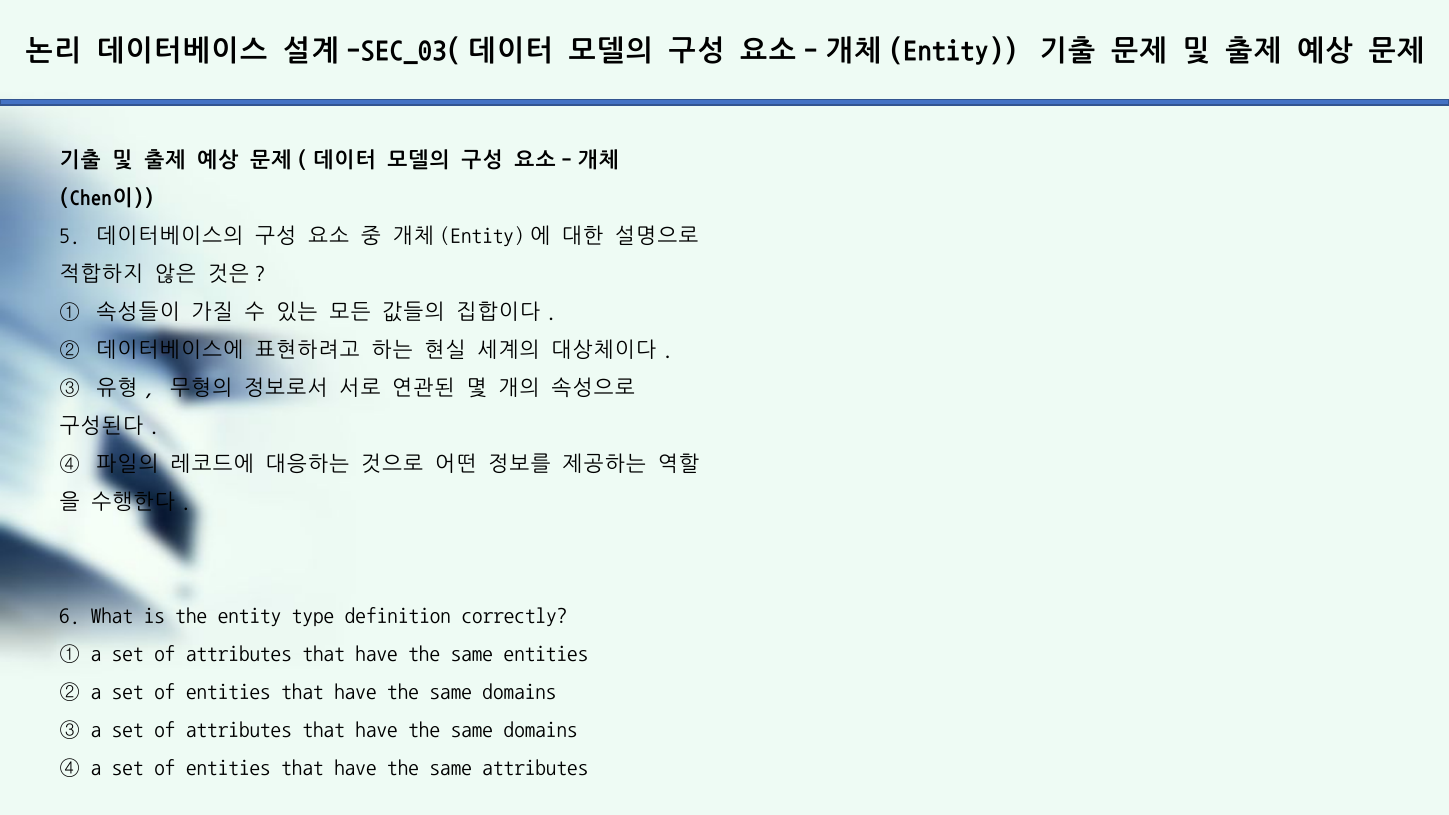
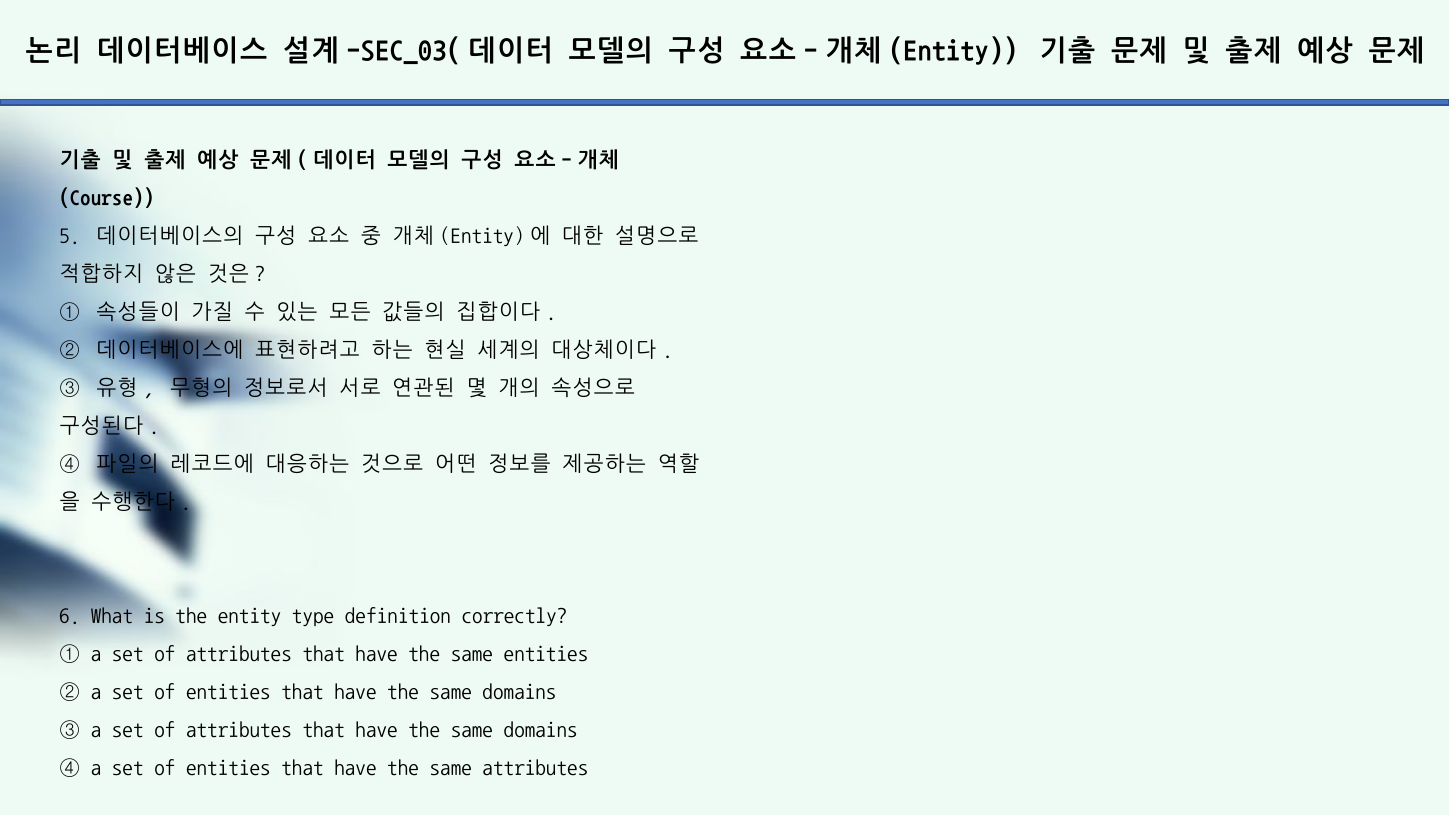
Chen이: Chen이 -> Course (107, 197)
